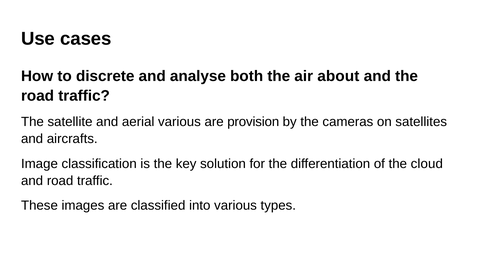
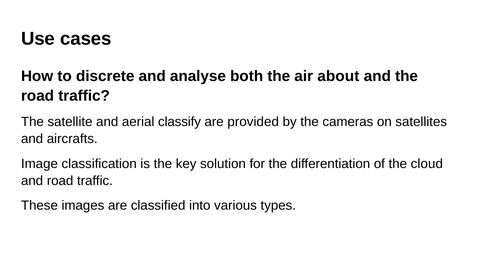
aerial various: various -> classify (179, 122)
provision: provision -> provided (253, 122)
